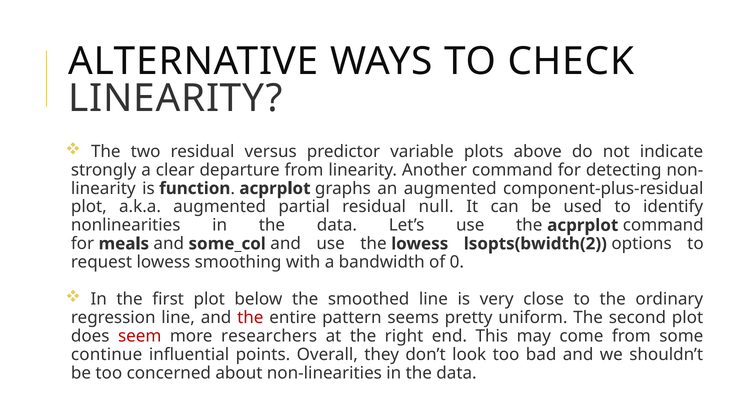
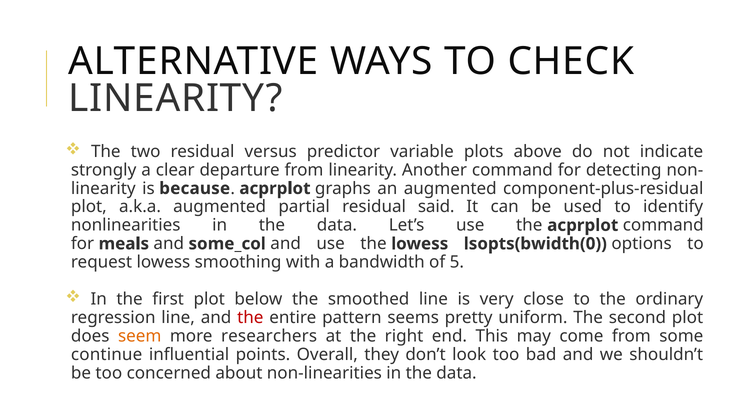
function: function -> because (195, 188)
null: null -> said (436, 207)
lsopts(bwidth(2: lsopts(bwidth(2 -> lsopts(bwidth(0 (535, 244)
0: 0 -> 5 (457, 262)
seem colour: red -> orange (140, 336)
